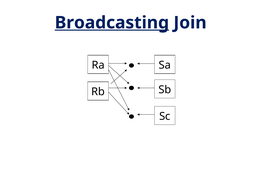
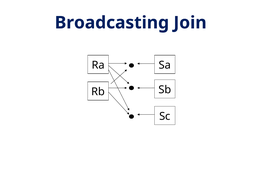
Broadcasting underline: present -> none (112, 23)
